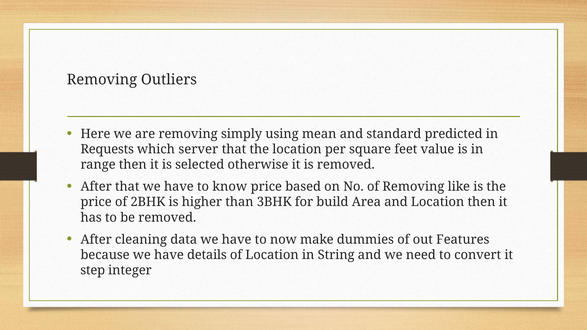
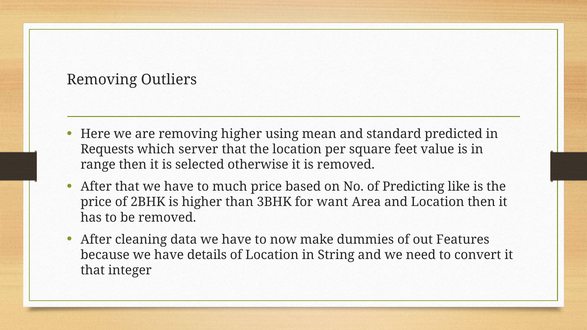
removing simply: simply -> higher (241, 134)
know: know -> much (230, 187)
of Removing: Removing -> Predicting (413, 187)
build: build -> want (332, 202)
step: step -> that (93, 270)
